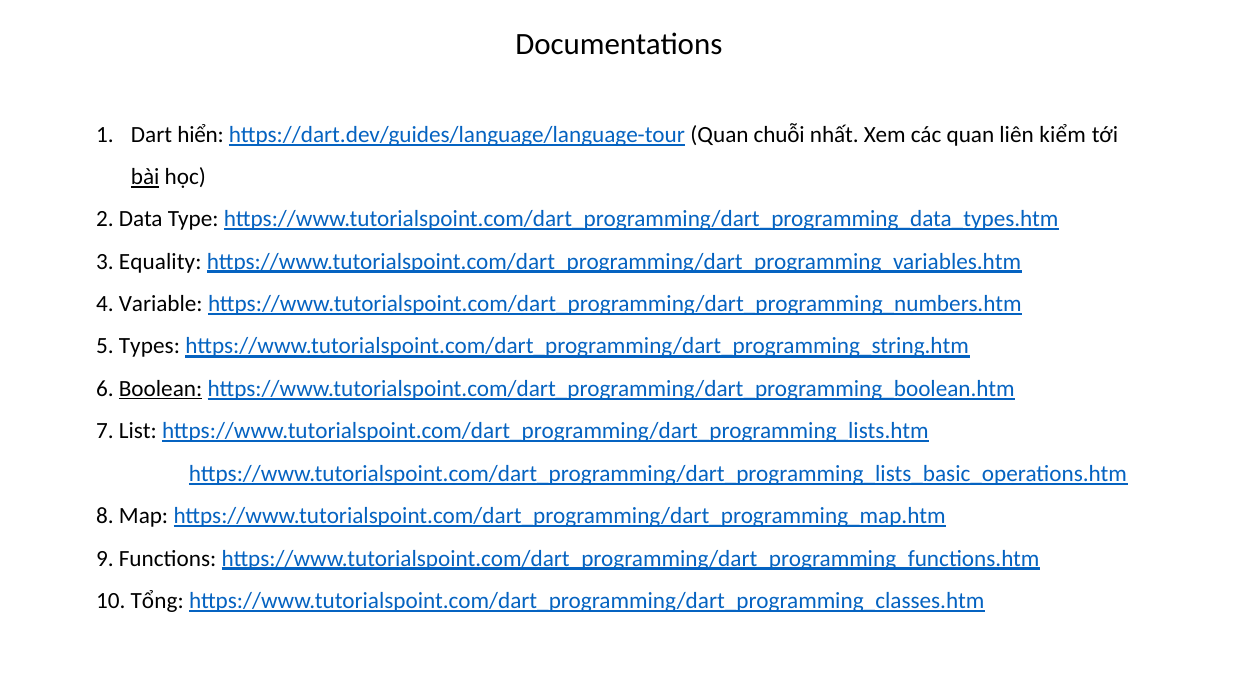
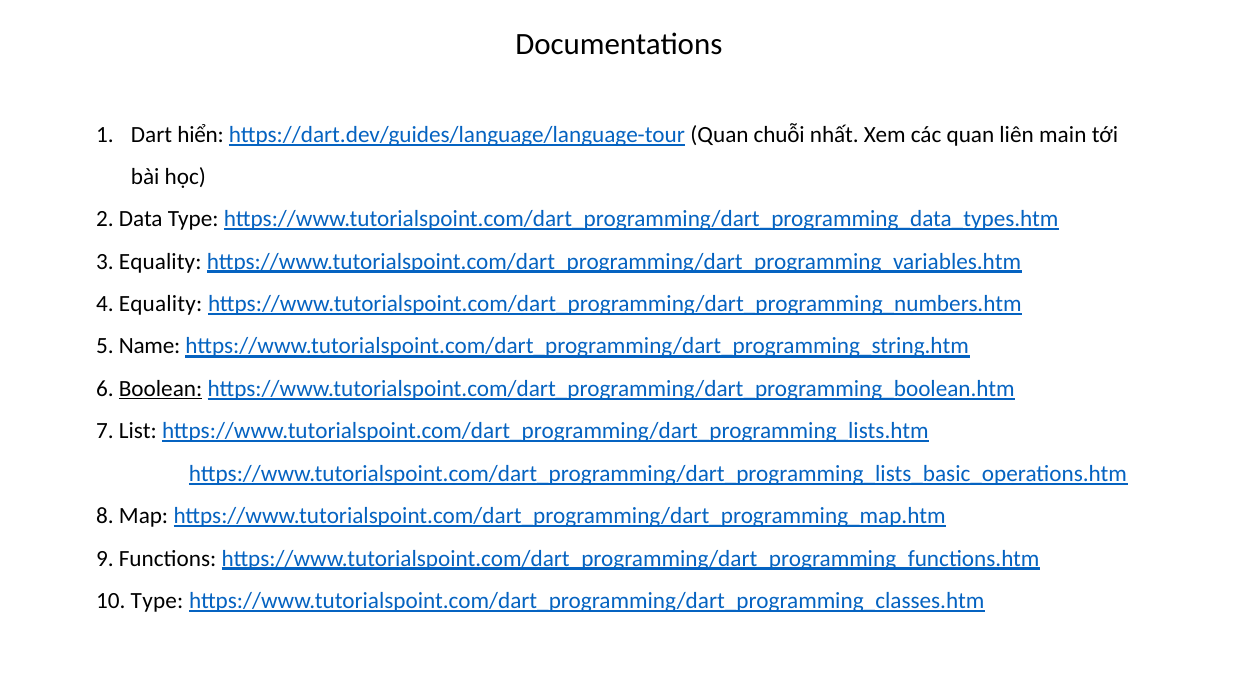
kiểm: kiểm -> main (1063, 135)
bài underline: present -> none (145, 177)
4 Variable: Variable -> Equality (161, 304)
Types: Types -> Name (150, 346)
10 Tổng: Tổng -> Type (157, 601)
